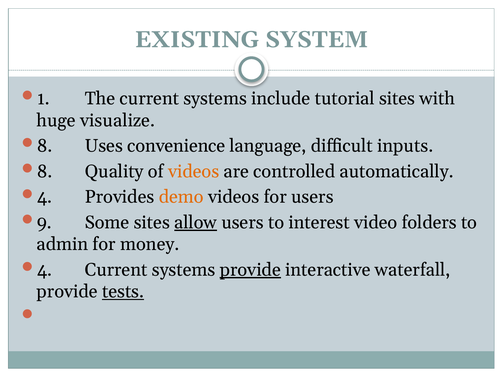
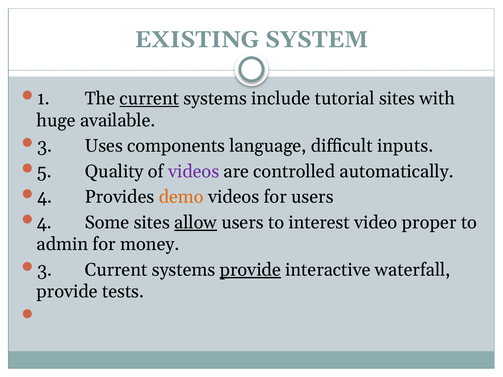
current underline: none -> present (149, 99)
visualize: visualize -> available (118, 120)
8: 8 -> 3 (45, 146)
convenience: convenience -> components (176, 146)
8: 8 -> 5 (44, 172)
videos colour: orange -> purple (194, 172)
9: 9 -> 4 (44, 223)
folders: folders -> proper (429, 223)
4: 4 -> 3 (45, 270)
tests underline: present -> none (123, 292)
